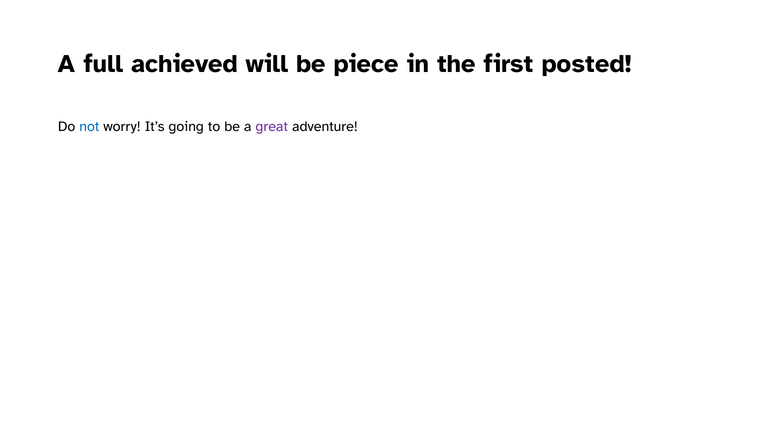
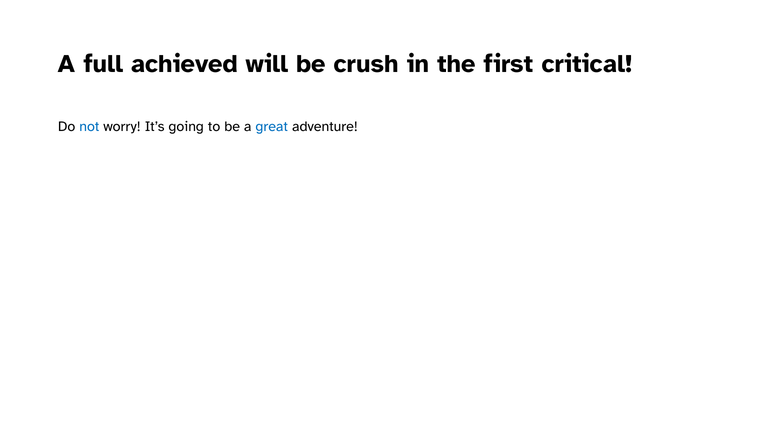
piece: piece -> crush (366, 64)
posted: posted -> critical (587, 64)
great colour: purple -> blue (272, 126)
